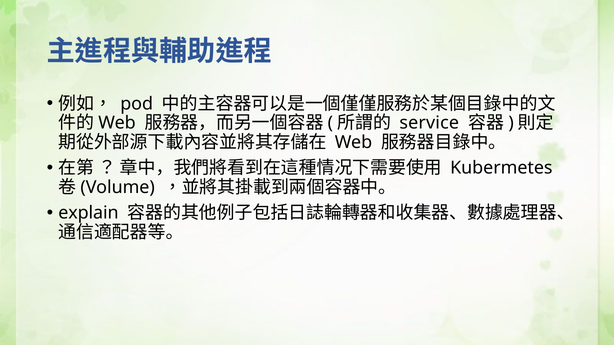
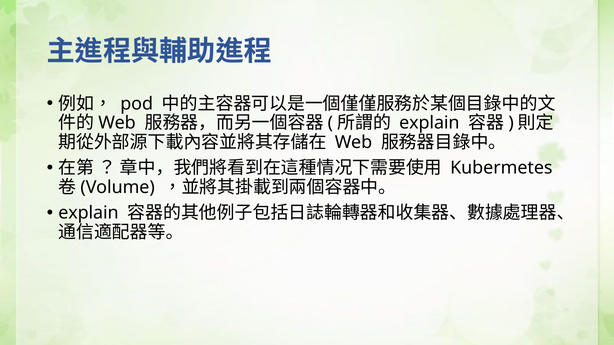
service: service -> explain (429, 123)
